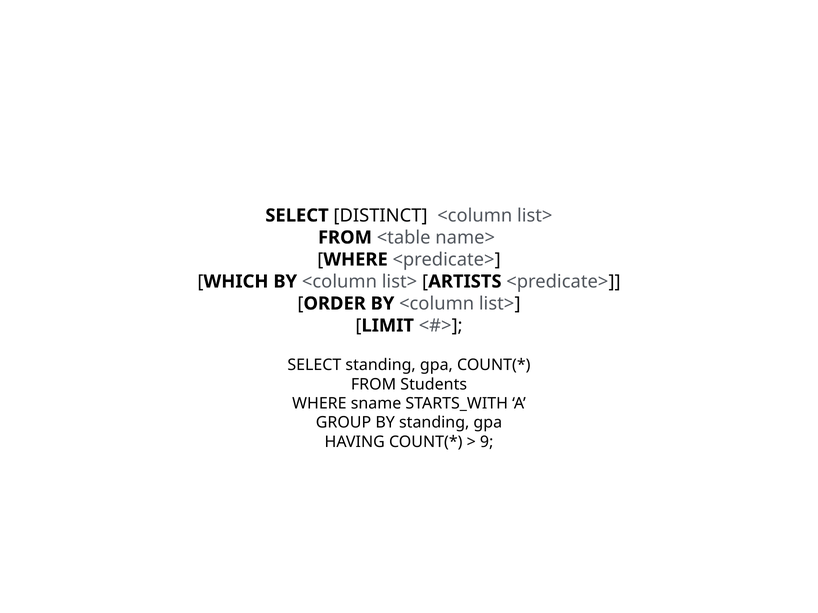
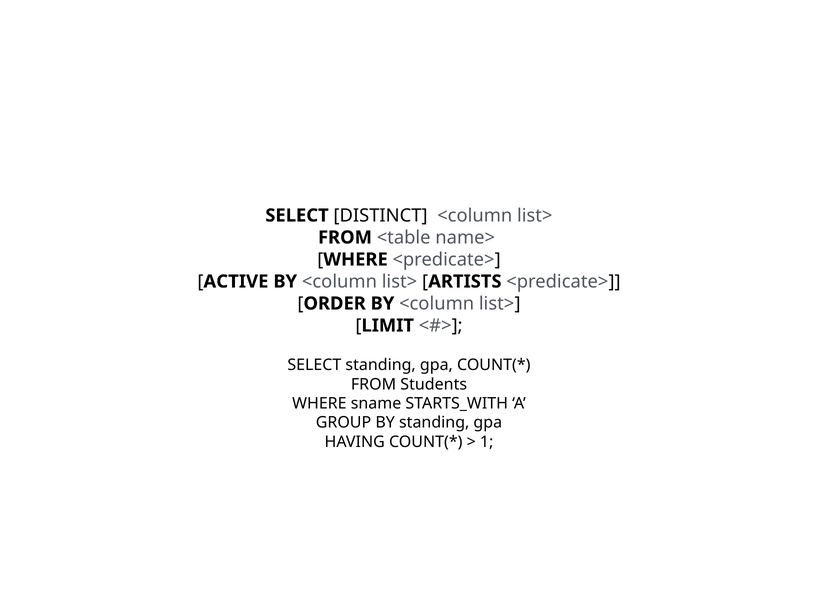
WHICH: WHICH -> ACTIVE (236, 282)
9: 9 -> 1 (487, 442)
